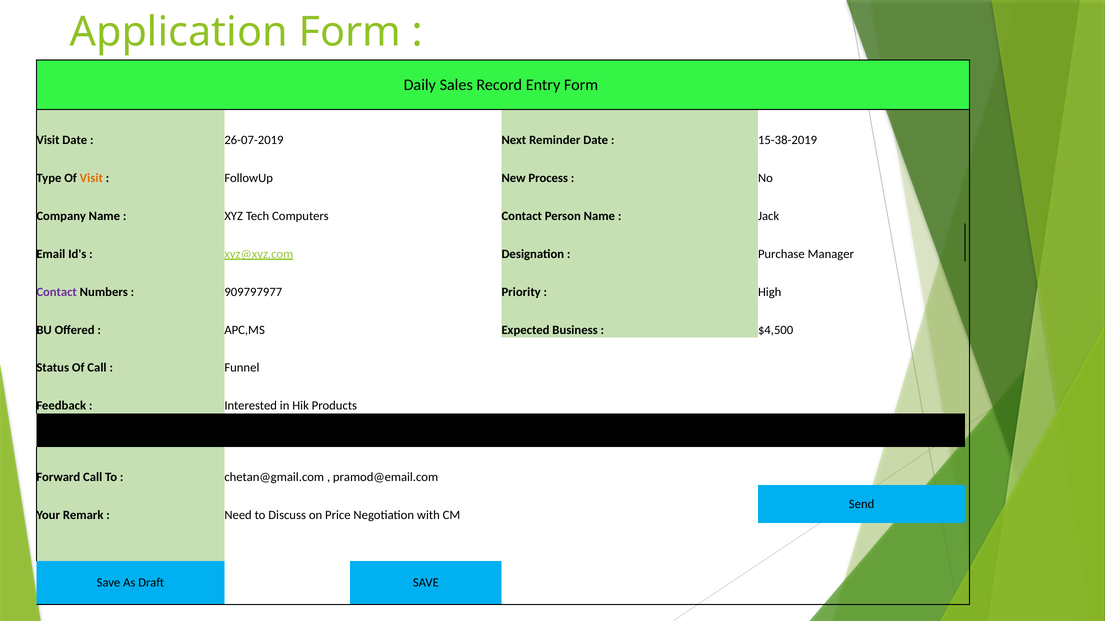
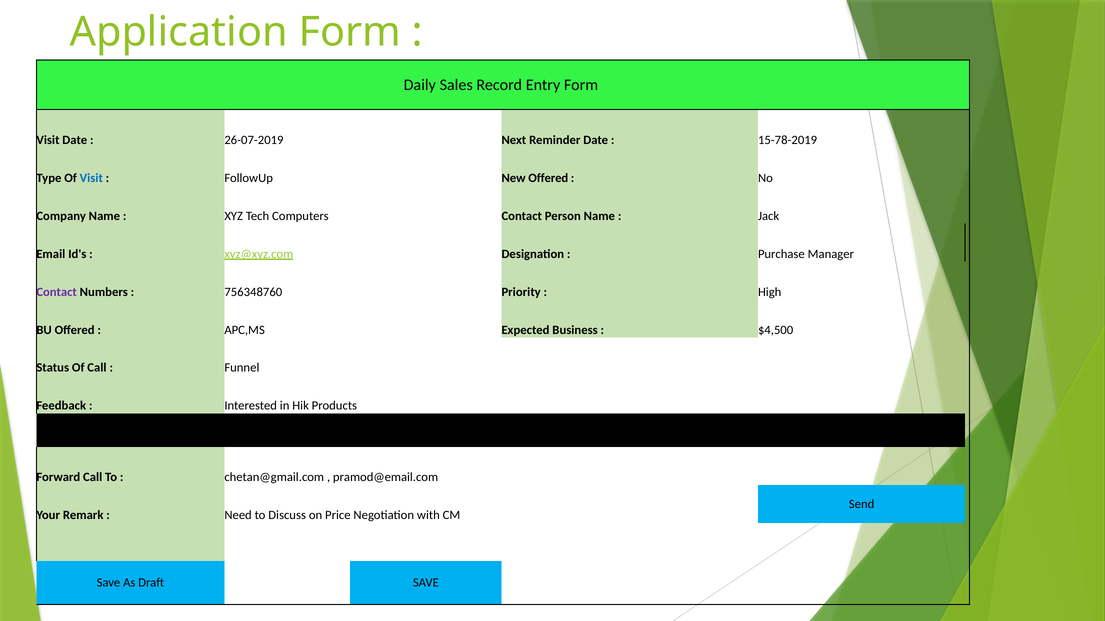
15-38-2019: 15-38-2019 -> 15-78-2019 (788, 140)
Visit colour: orange -> blue (91, 178)
New Process: Process -> Offered (548, 178)
909797977: 909797977 -> 756348760 (253, 292)
